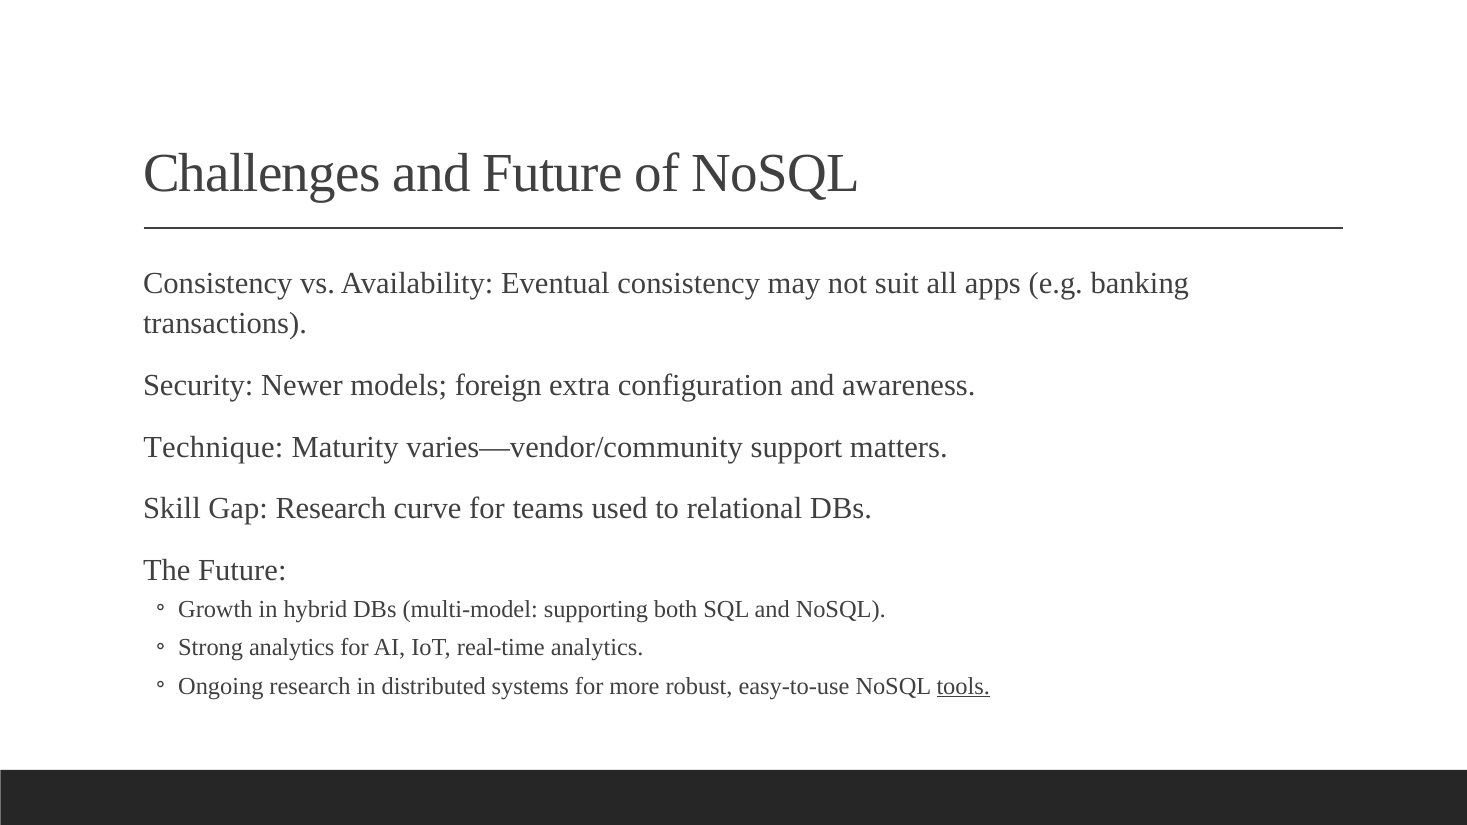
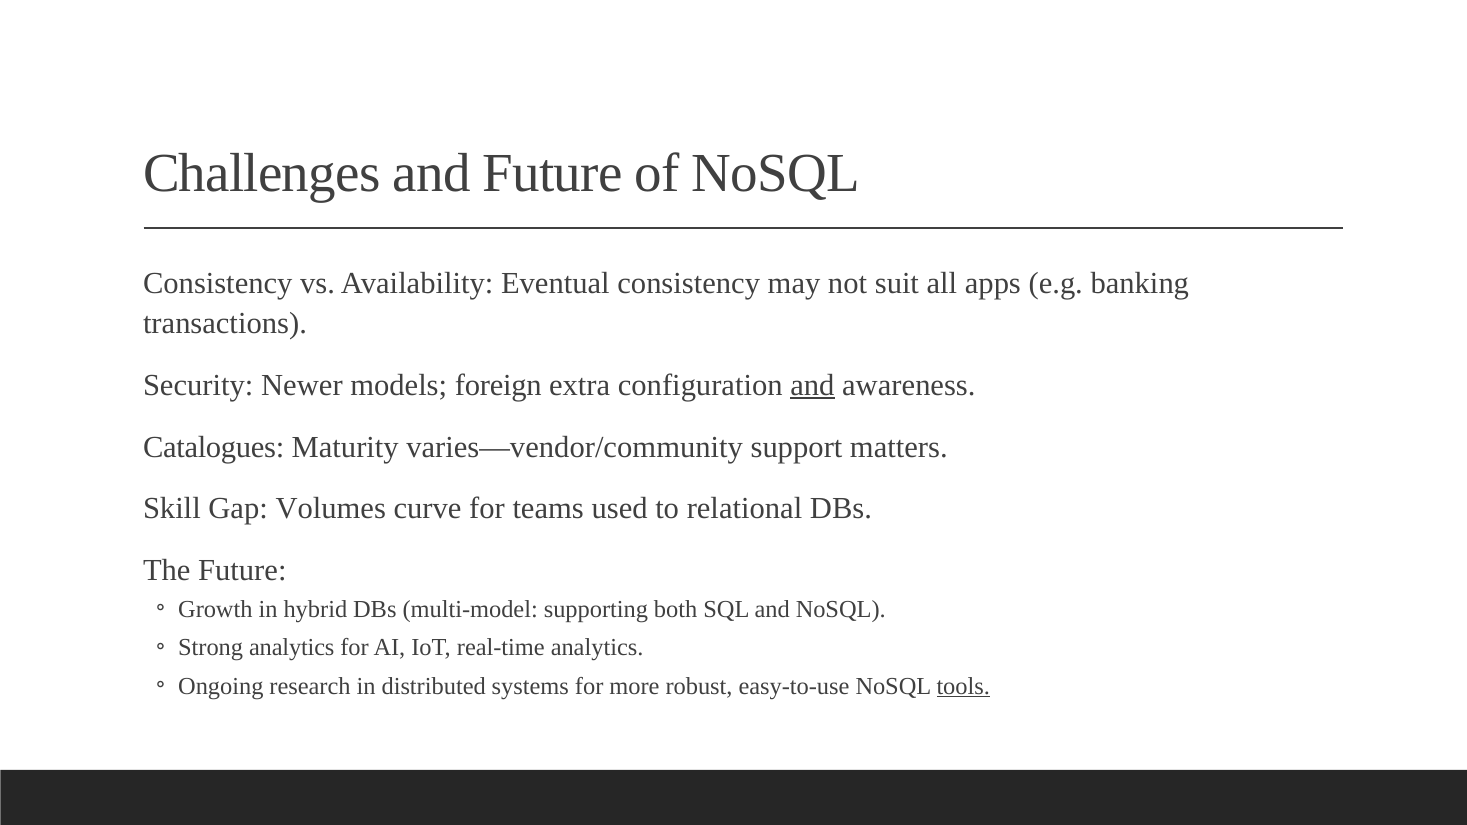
and underline: none -> present (812, 385)
Technique: Technique -> Catalogues (214, 447)
Gap Research: Research -> Volumes (331, 509)
